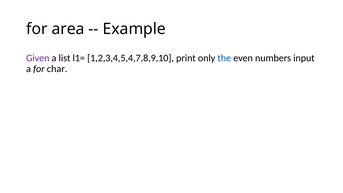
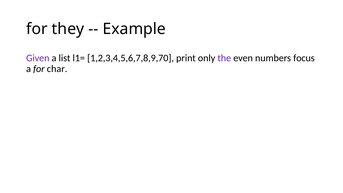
area: area -> they (68, 29)
1,2,3,4,5,4,7,8,9,10: 1,2,3,4,5,4,7,8,9,10 -> 1,2,3,4,5,6,7,8,9,70 (131, 58)
the colour: blue -> purple (224, 58)
input: input -> focus (304, 58)
